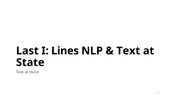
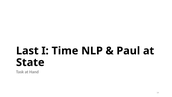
Lines: Lines -> Time (65, 51)
Text: Text -> Paul (128, 51)
